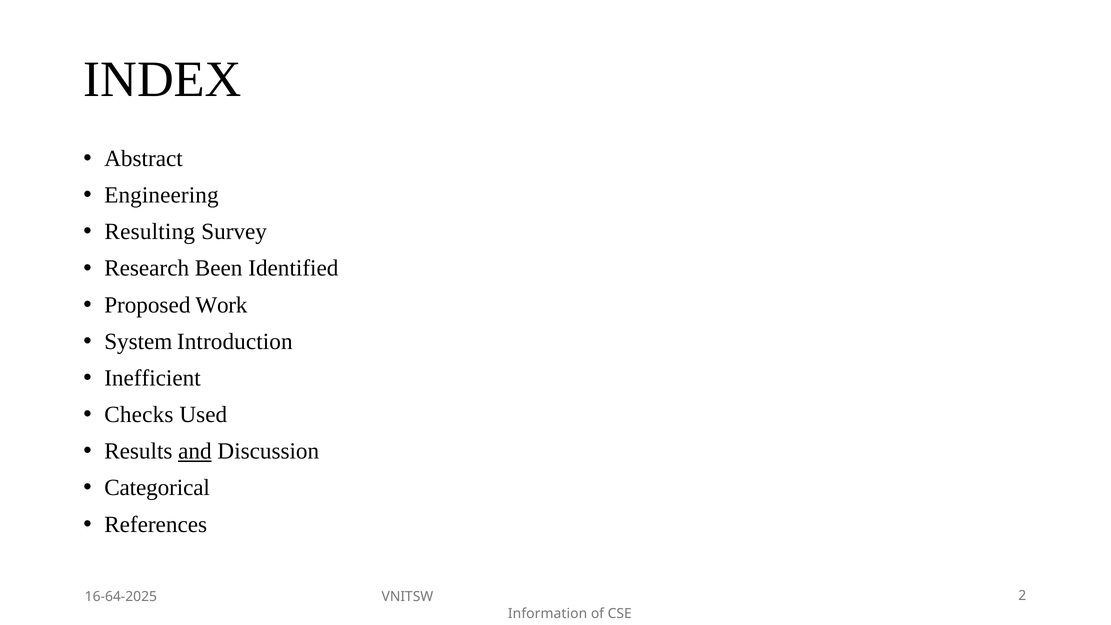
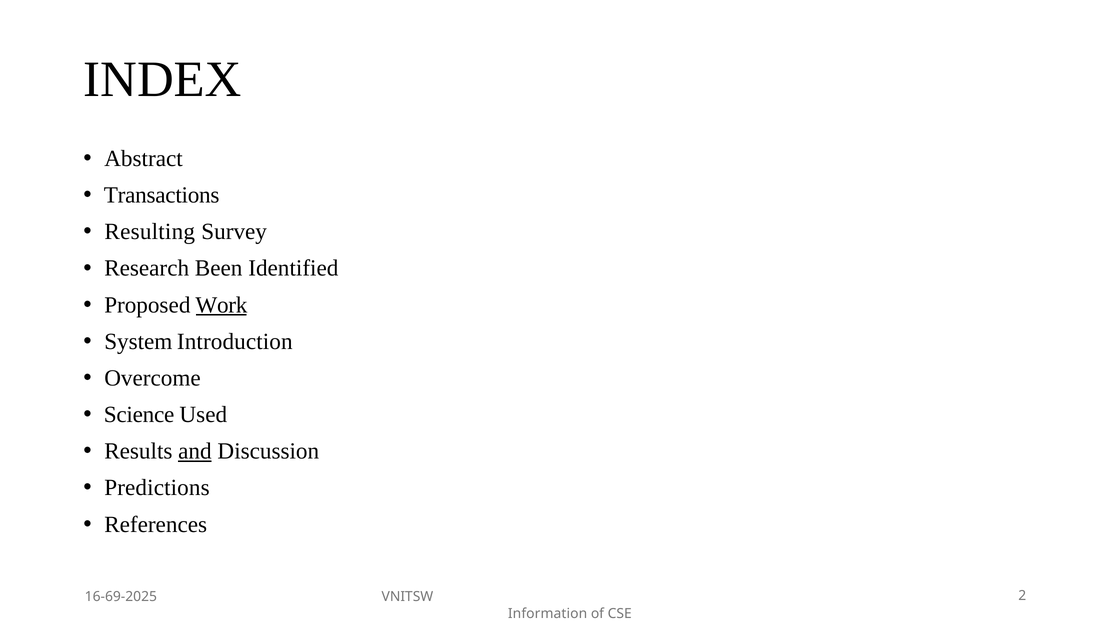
Engineering: Engineering -> Transactions (162, 195)
Work underline: none -> present (221, 305)
Inefficient: Inefficient -> Overcome (152, 378)
Checks: Checks -> Science (139, 415)
Categorical: Categorical -> Predictions (157, 488)
16-64-2025: 16-64-2025 -> 16-69-2025 (121, 597)
